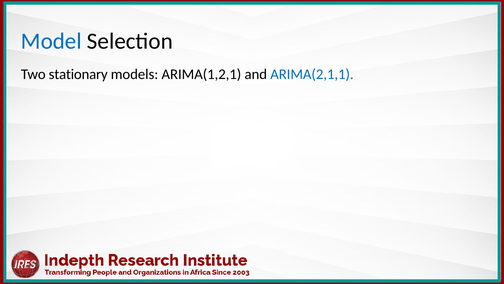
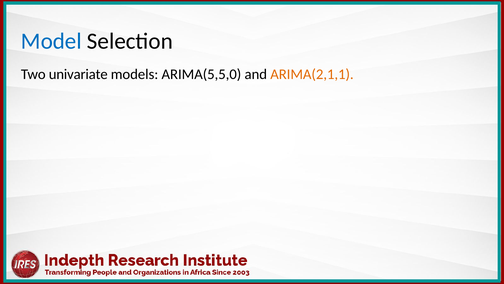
stationary: stationary -> univariate (78, 74)
ARIMA(1,2,1: ARIMA(1,2,1 -> ARIMA(5,5,0 (201, 74)
ARIMA(2,1,1 colour: blue -> orange (312, 74)
